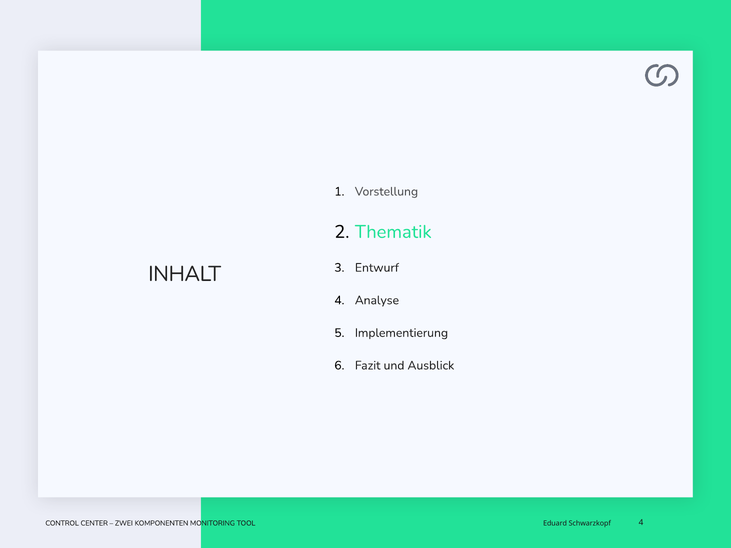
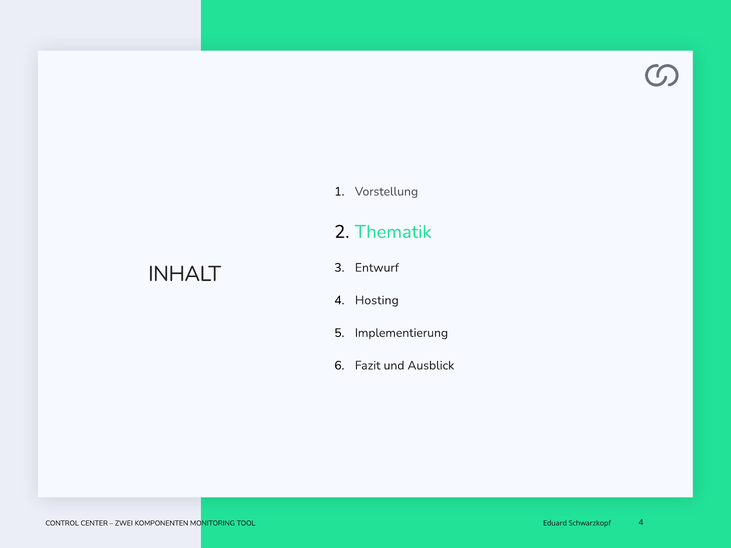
Analyse: Analyse -> Hosting (377, 300)
